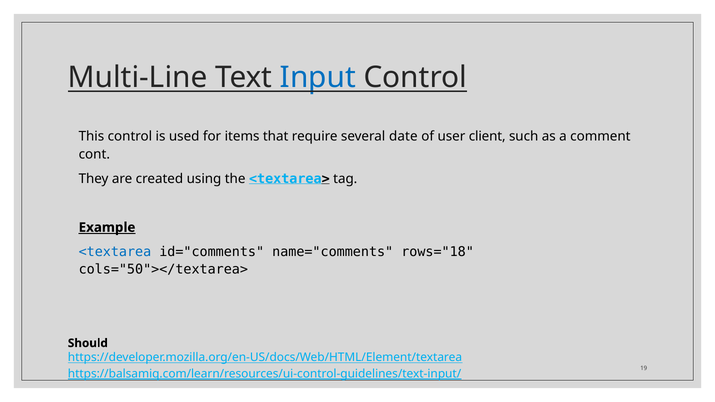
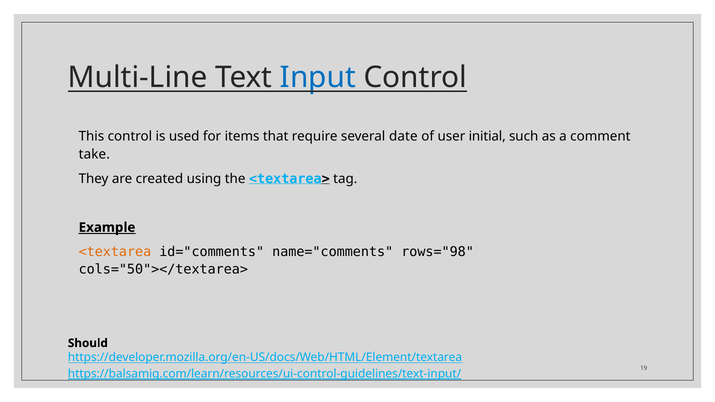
client: client -> initial (487, 137)
cont: cont -> take (94, 154)
<textarea colour: blue -> orange (115, 252)
rows="18: rows="18 -> rows="98 (438, 252)
